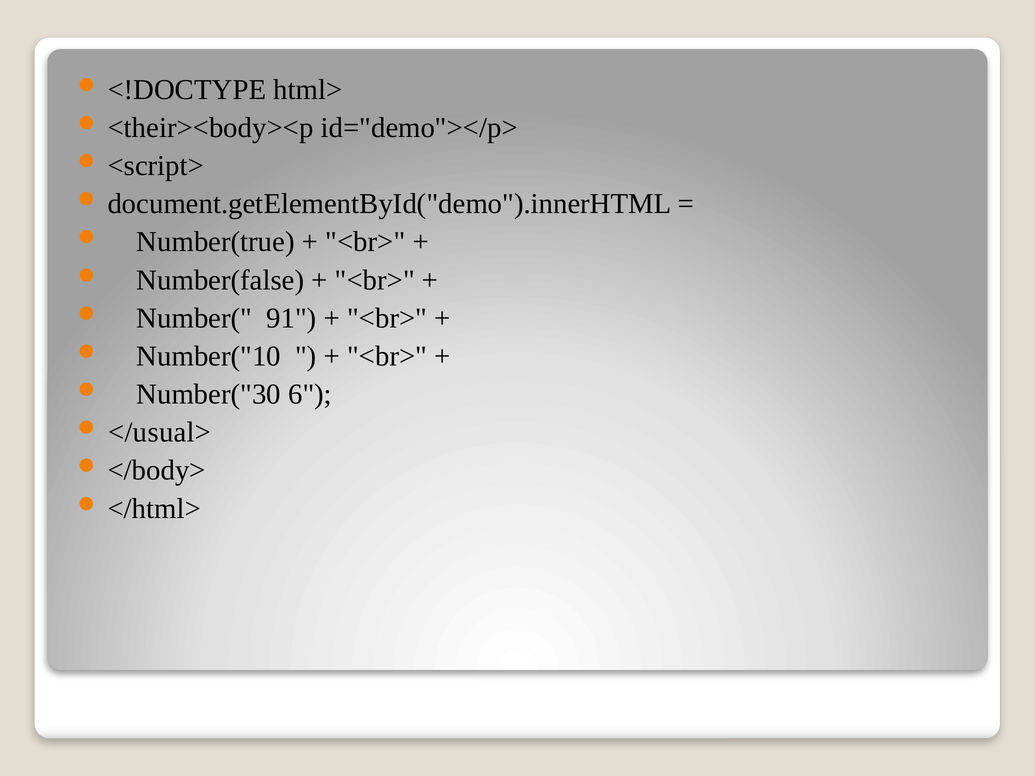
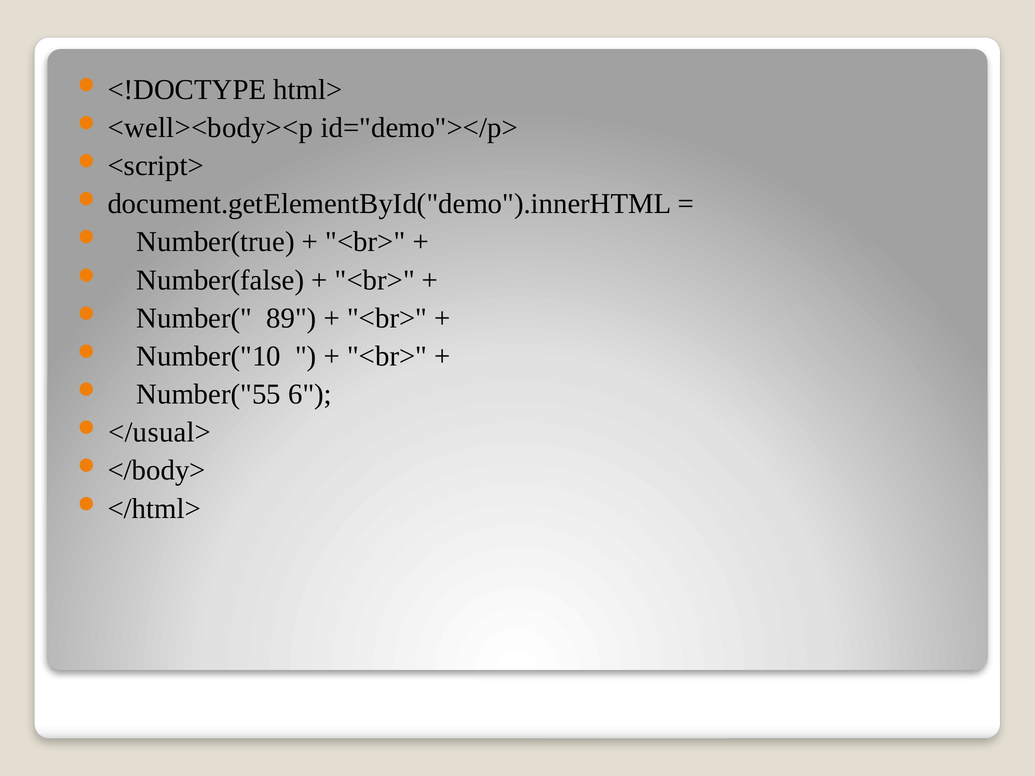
<their><body><p: <their><body><p -> <well><body><p (210, 128)
91: 91 -> 89 (291, 318)
Number("30: Number("30 -> Number("55 (209, 394)
